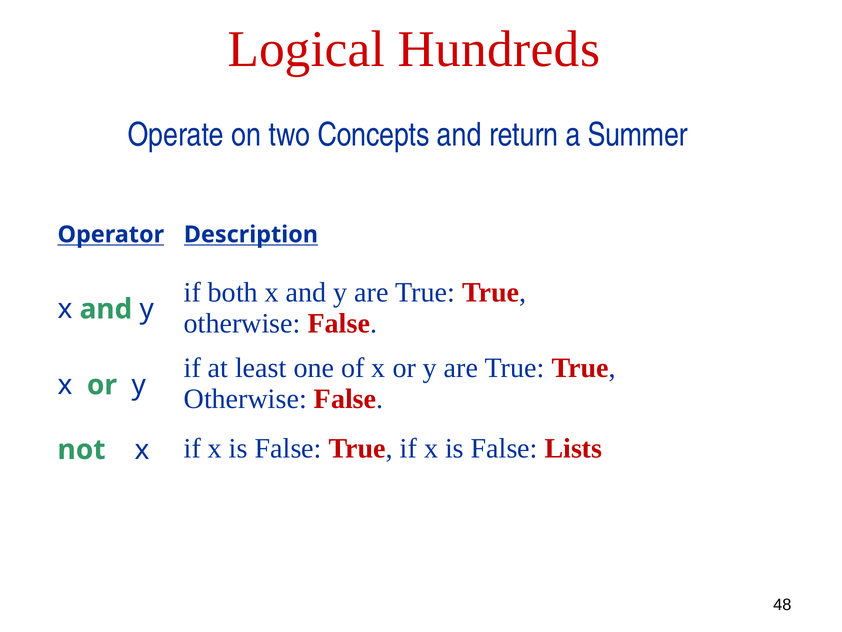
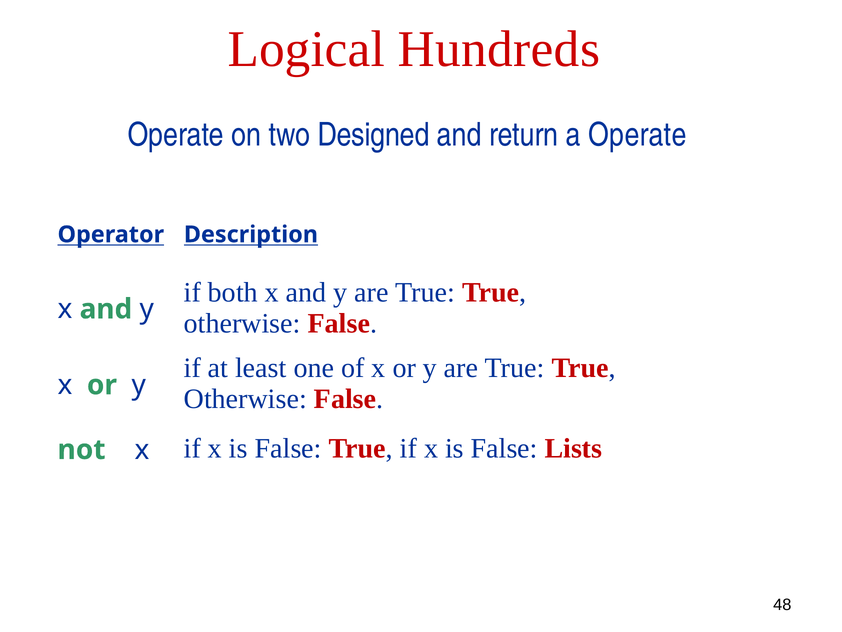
Concepts: Concepts -> Designed (374, 135)
a Summer: Summer -> Operate (637, 135)
